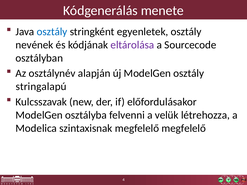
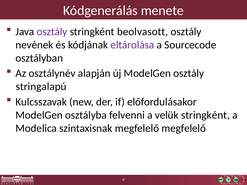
osztály colour: blue -> purple (52, 32)
egyenletek: egyenletek -> beolvasott (143, 32)
velük létrehozza: létrehozza -> stringként (205, 115)
